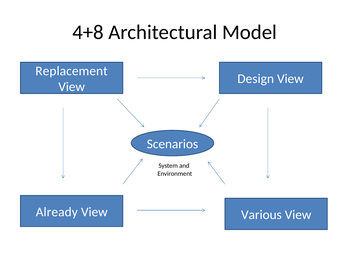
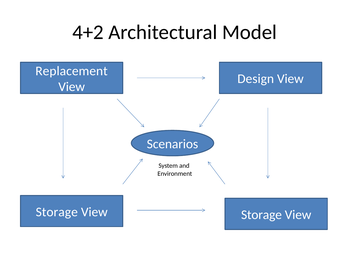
4+8: 4+8 -> 4+2 (88, 32)
Already: Already -> Storage (57, 213)
Various: Various -> Storage (261, 215)
